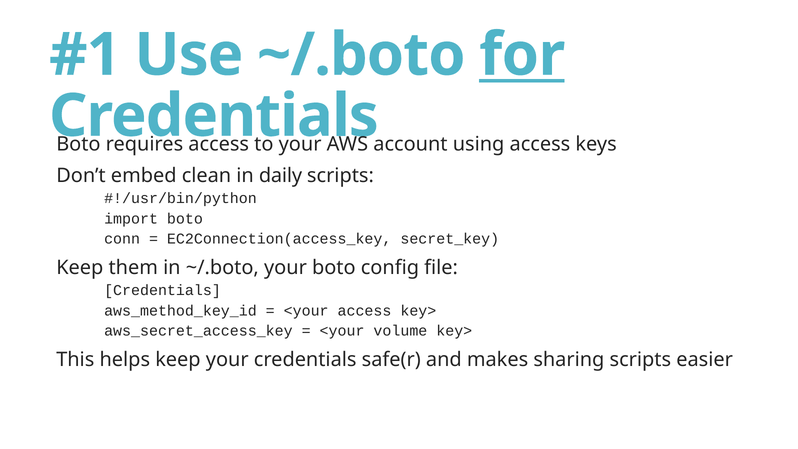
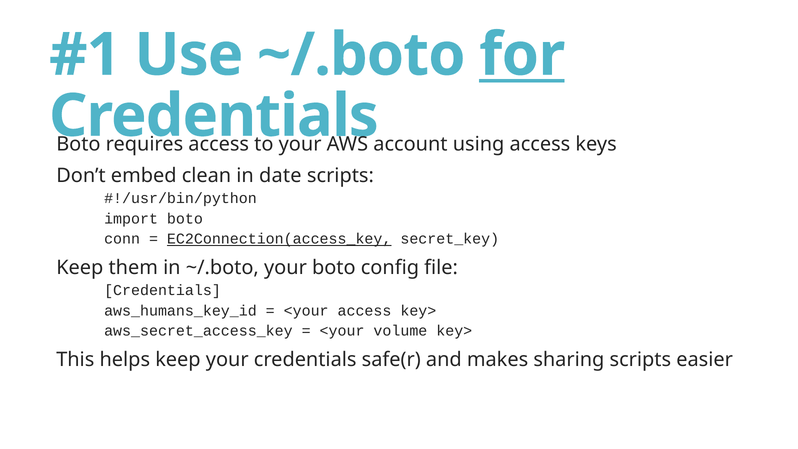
daily: daily -> date (280, 176)
EC2Connection(access_key underline: none -> present (279, 239)
aws_method_key_id: aws_method_key_id -> aws_humans_key_id (180, 311)
